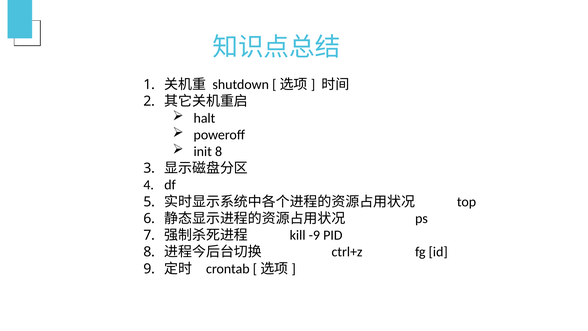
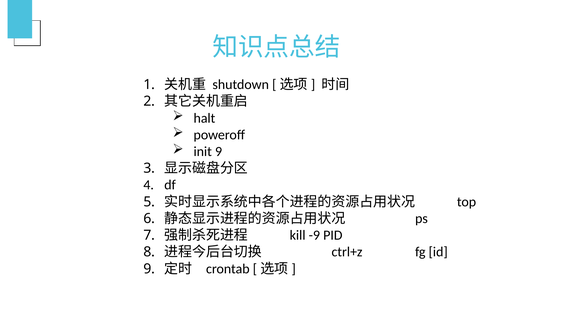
init 8: 8 -> 9 (219, 151)
